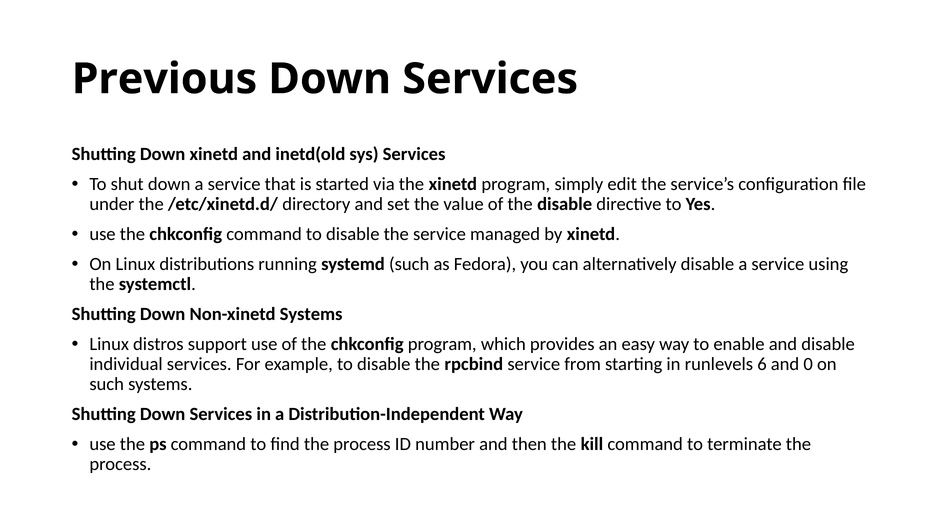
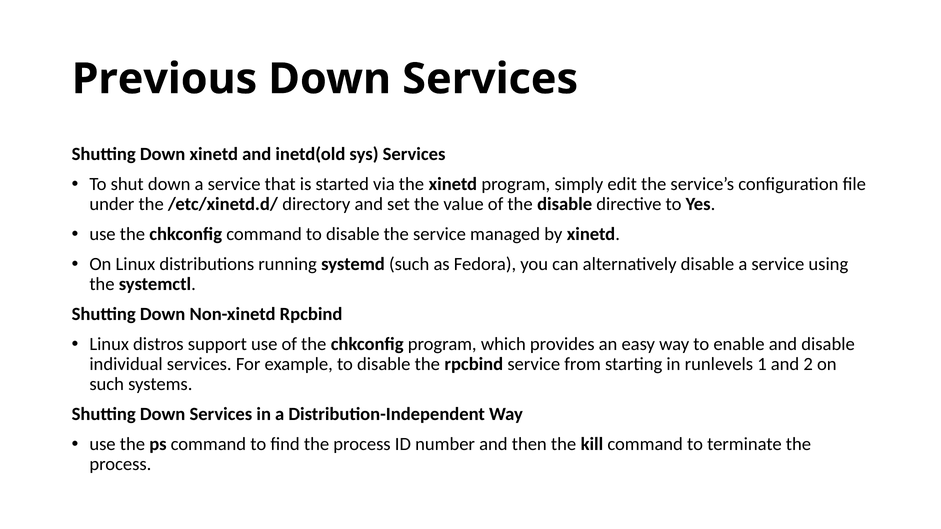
Non-xinetd Systems: Systems -> Rpcbind (311, 314)
6: 6 -> 1 (762, 364)
0: 0 -> 2 (808, 364)
